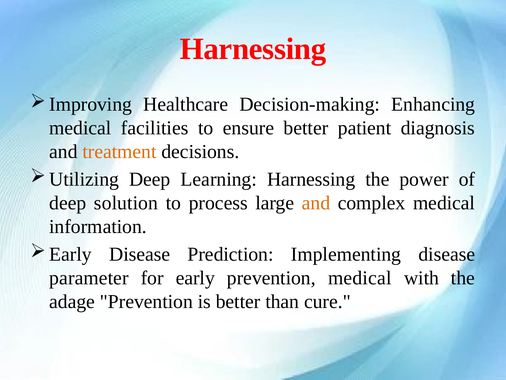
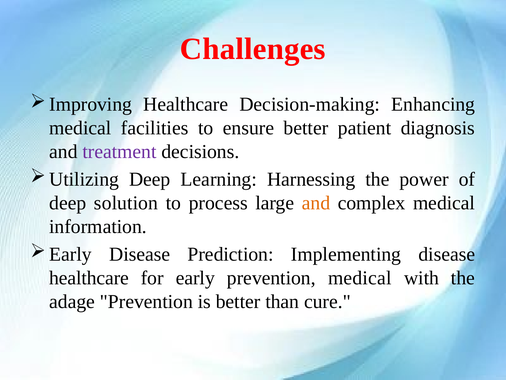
Harnessing: Harnessing -> Challenges (253, 49)
treatment colour: orange -> purple (120, 151)
parameter: parameter -> healthcare (89, 278)
